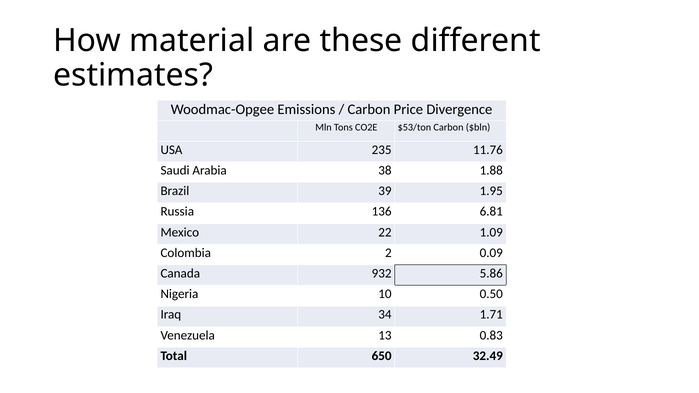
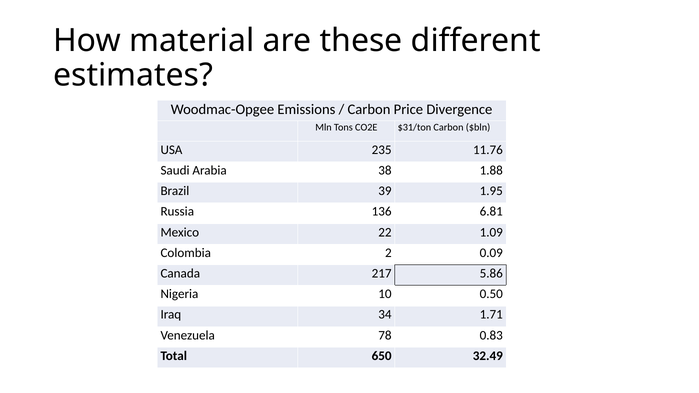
$53/ton: $53/ton -> $31/ton (414, 127)
932: 932 -> 217 (382, 274)
13: 13 -> 78 (385, 335)
